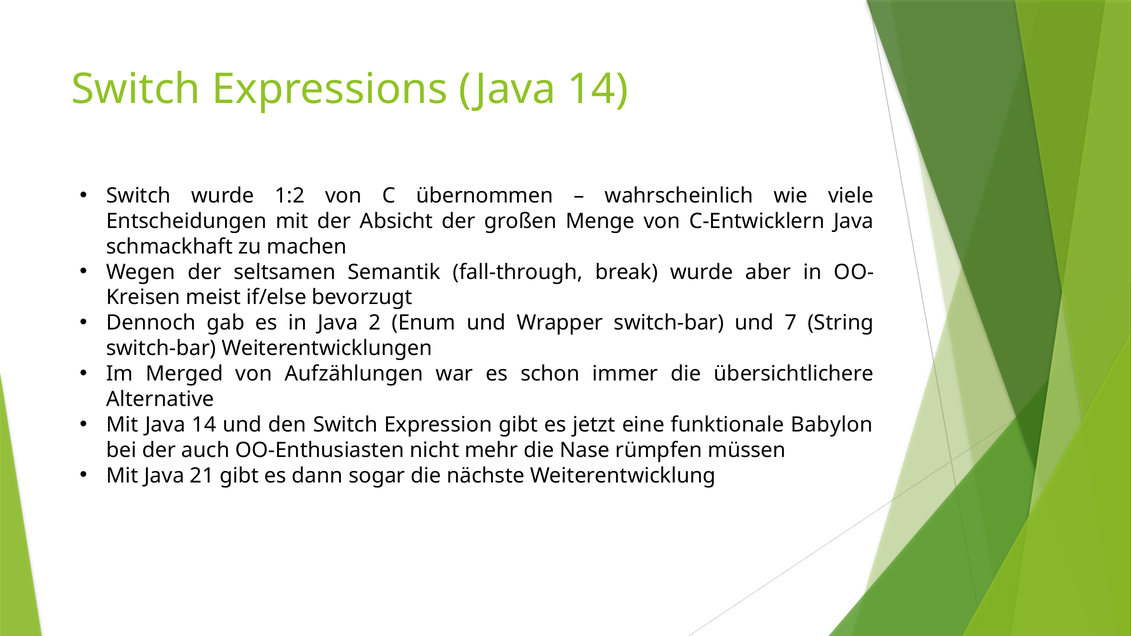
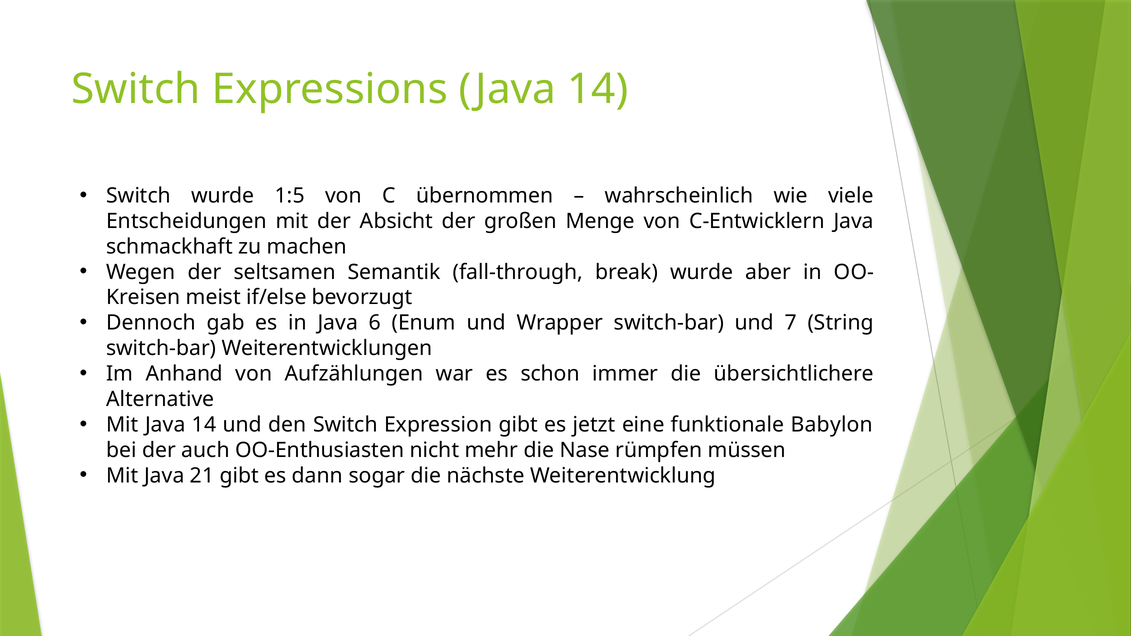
1:2: 1:2 -> 1:5 (290, 196)
2: 2 -> 6 (375, 323)
Merged: Merged -> Anhand (184, 374)
